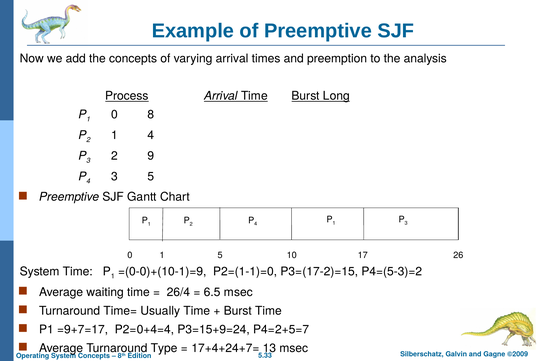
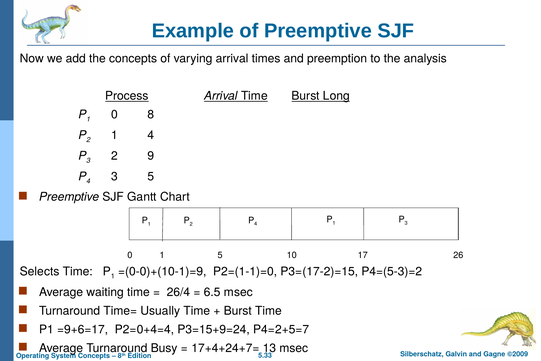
System: System -> Selects (40, 271)
=9+7=17: =9+7=17 -> =9+6=17 (83, 329)
Type: Type -> Busy (164, 348)
